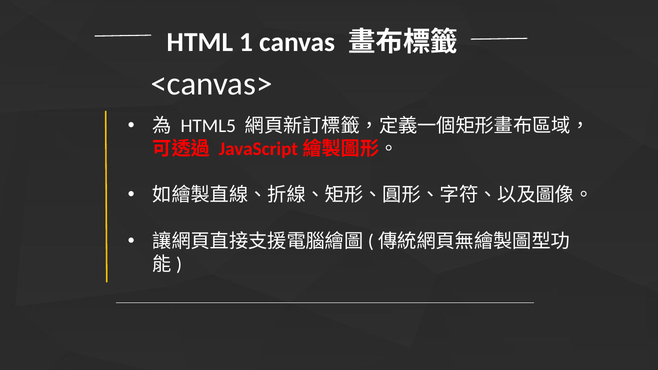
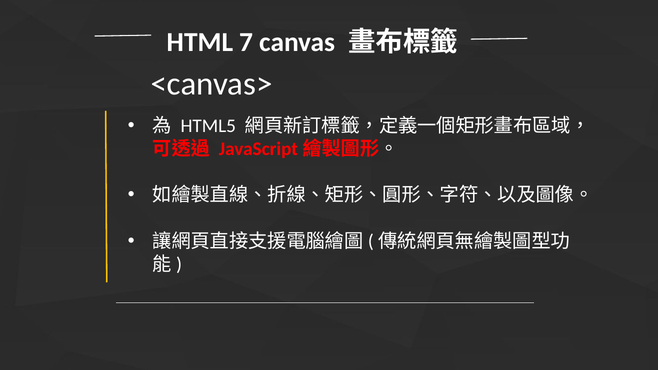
1: 1 -> 7 (246, 42)
